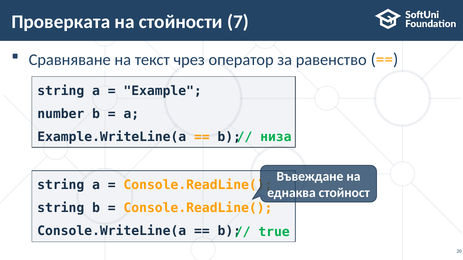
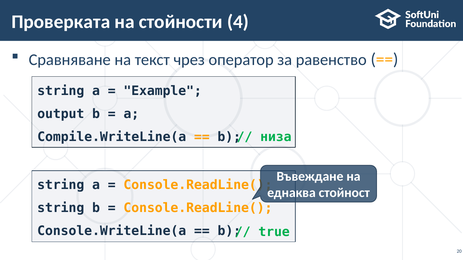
7: 7 -> 4 (238, 22)
number: number -> output (61, 114)
Examplе.WriteLine(a: Examplе.WriteLine(a -> Compile.WriteLine(a (112, 137)
